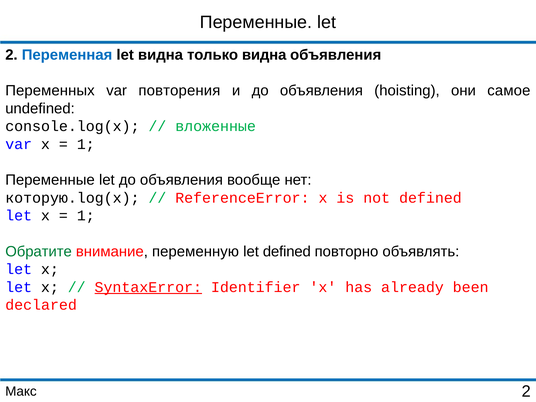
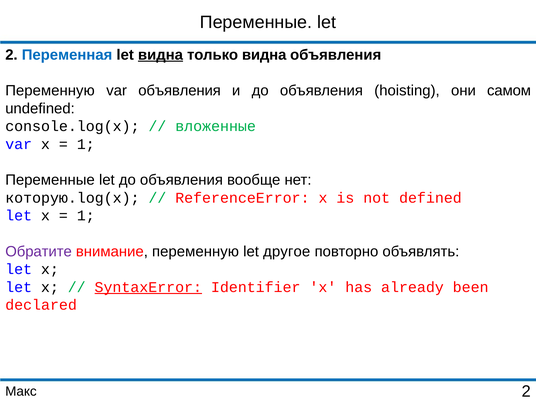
видна underline: none -> present (161, 55)
Переменных: Переменных -> Переменную (50, 91)
var повторения: повторения -> объявления (180, 91)
самое: самое -> самом (509, 91)
Обратите colour: green -> purple (39, 251)
let defined: defined -> другое (287, 251)
